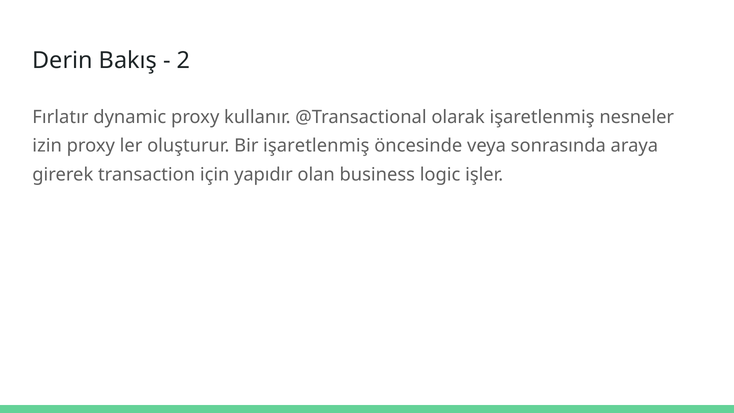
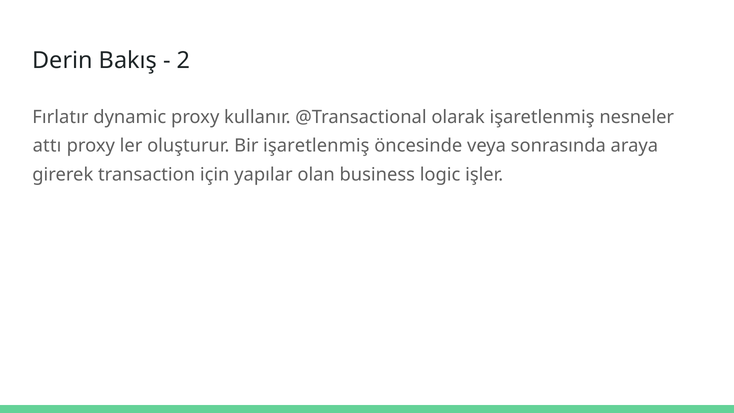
izin: izin -> attı (47, 146)
yapıdır: yapıdır -> yapılar (263, 174)
